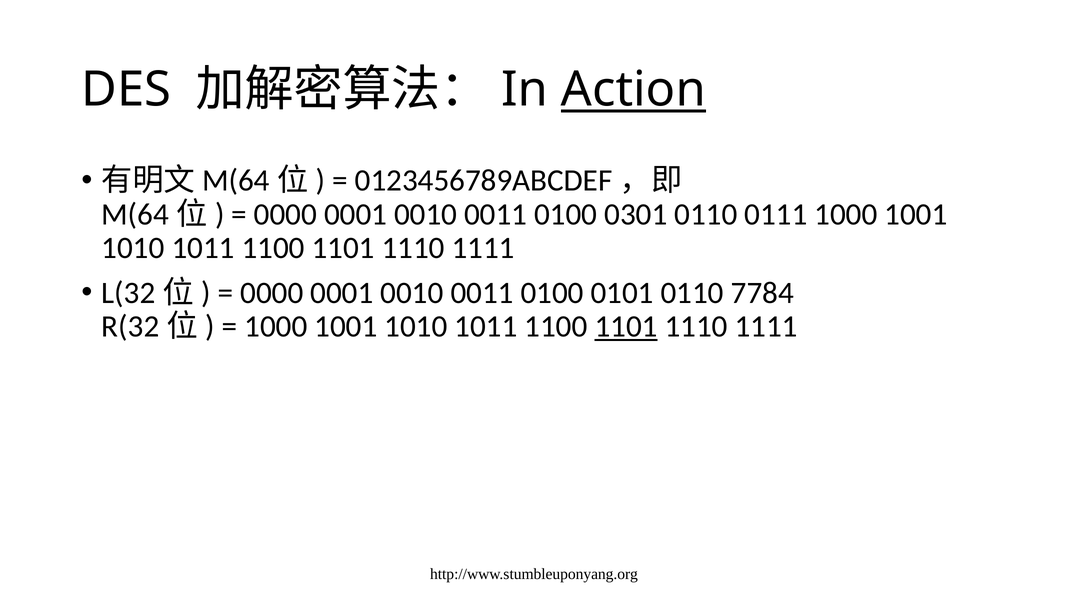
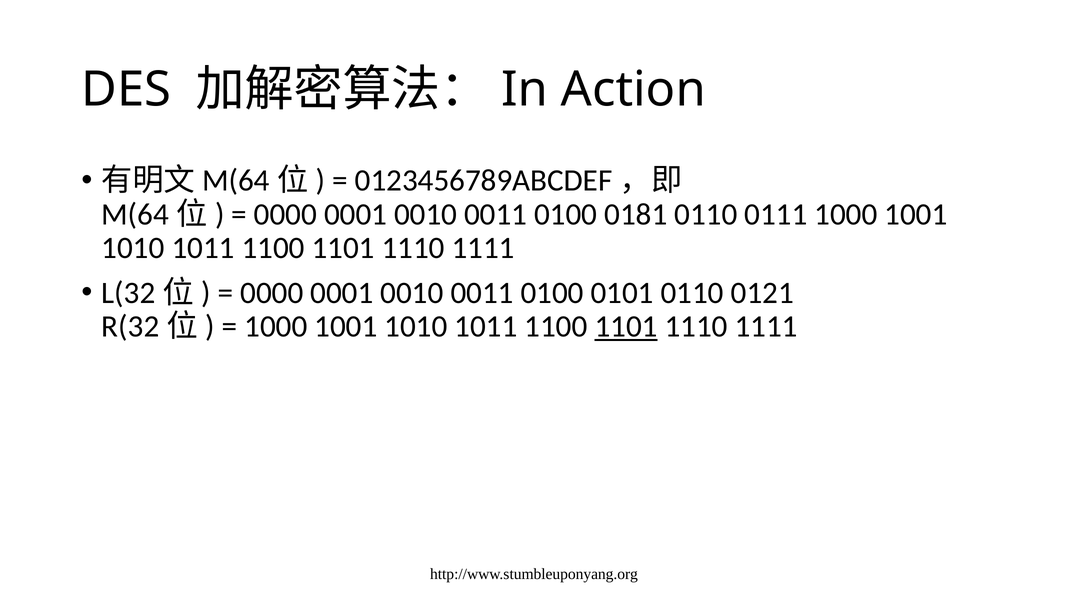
Action underline: present -> none (633, 90)
0301: 0301 -> 0181 (636, 214)
7784: 7784 -> 0121 (762, 293)
